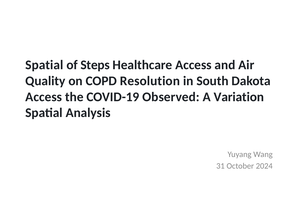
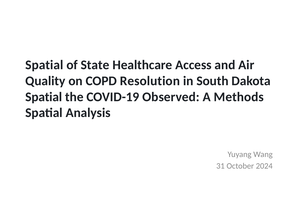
Steps: Steps -> State (95, 65)
Access: Access -> Spatial (44, 97)
Variation: Variation -> Methods (239, 97)
